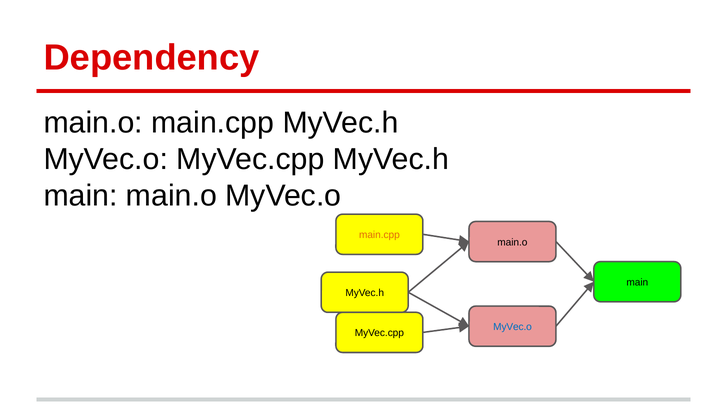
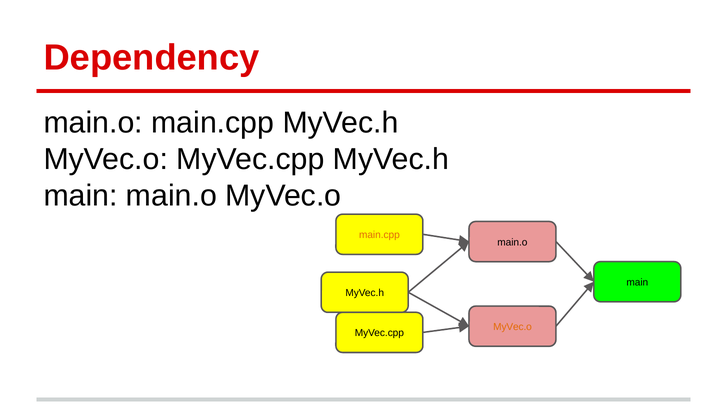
MyVec.o colour: blue -> orange (513, 327)
